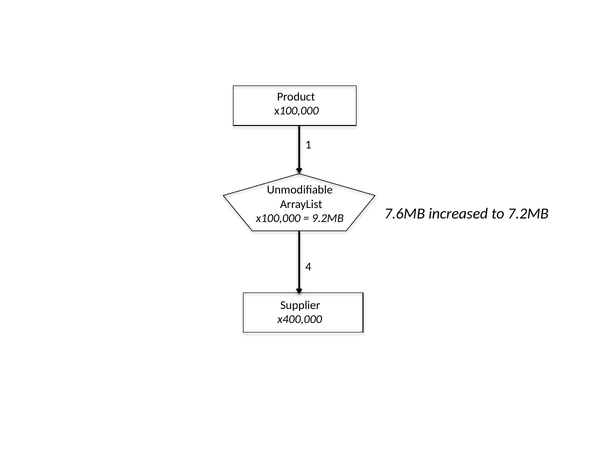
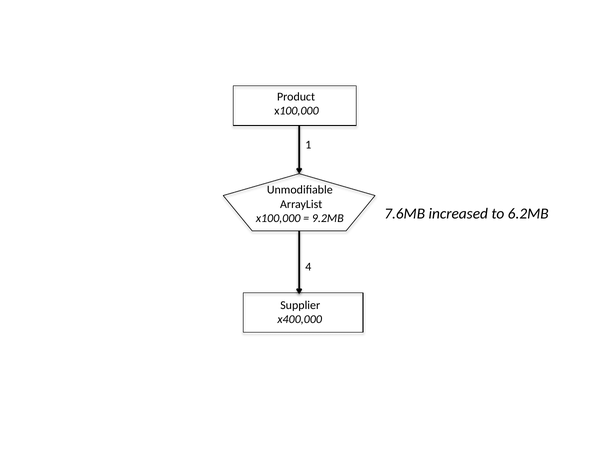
7.2MB: 7.2MB -> 6.2MB (528, 214)
